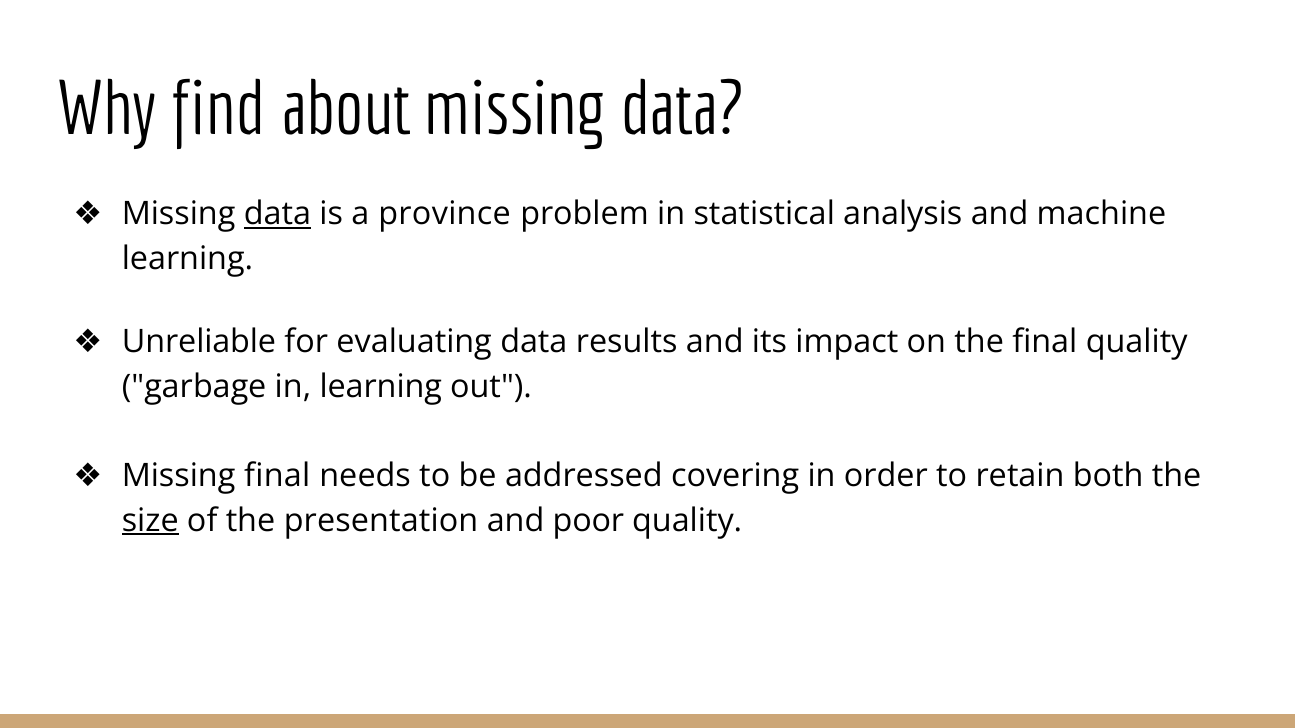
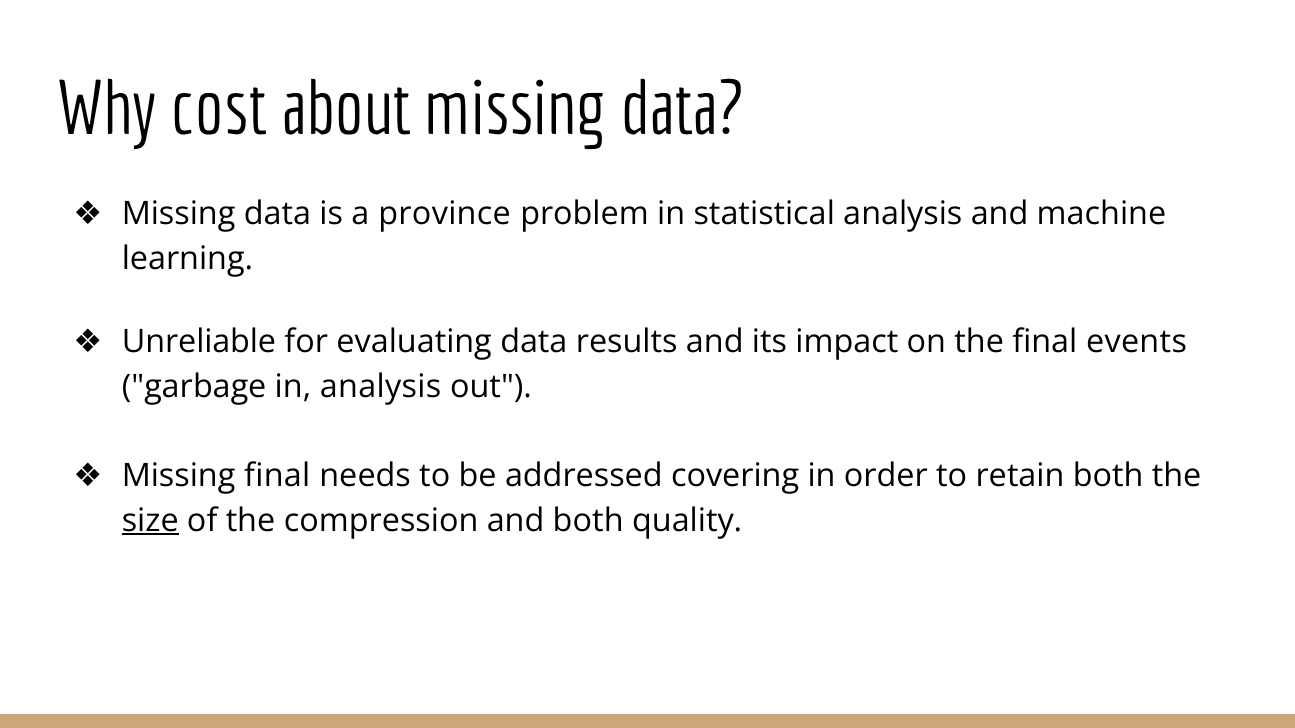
find: find -> cost (219, 109)
data underline: present -> none (277, 214)
final quality: quality -> events (1136, 342)
in learning: learning -> analysis (381, 387)
presentation: presentation -> compression (381, 521)
and poor: poor -> both (588, 521)
